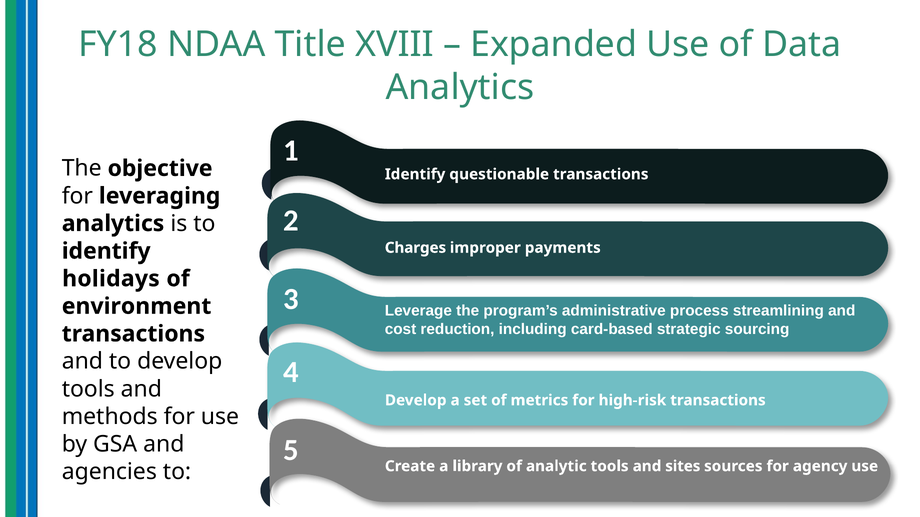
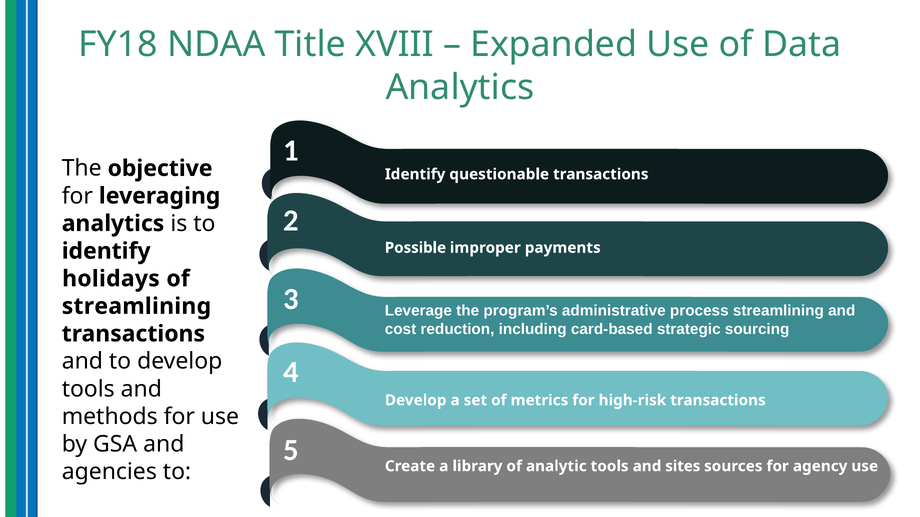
Charges: Charges -> Possible (415, 248)
environment: environment -> streamlining (136, 307)
